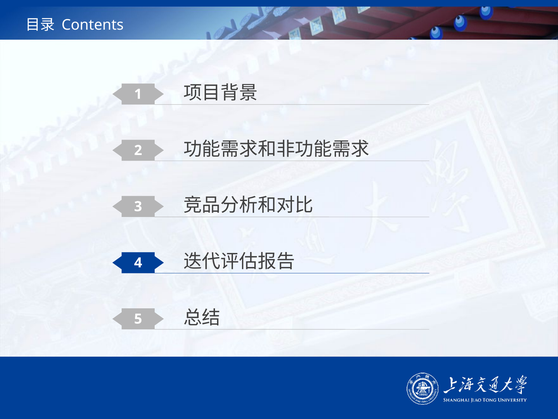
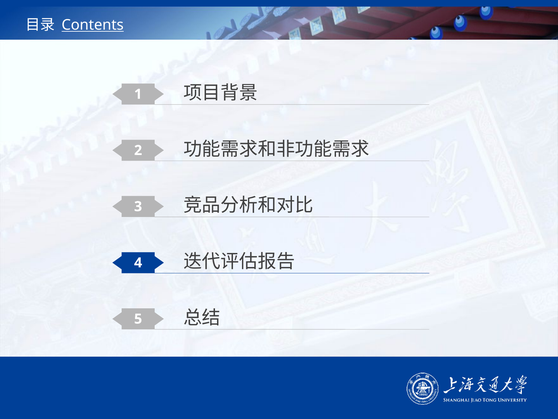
Contents underline: none -> present (93, 25)
